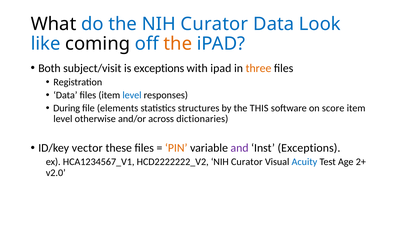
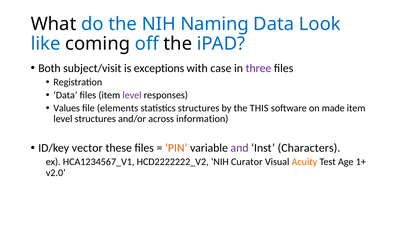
the NIH Curator: Curator -> Naming (215, 24)
the colour: orange -> black (178, 44)
with ipad: ipad -> case (221, 68)
three colour: orange -> purple (258, 68)
level colour: blue -> purple (132, 95)
During: During -> Values (67, 108)
score: score -> made (333, 108)
level otherwise: otherwise -> structures (95, 119)
dictionaries: dictionaries -> information (202, 119)
Inst Exceptions: Exceptions -> Characters (309, 148)
Acuity colour: blue -> orange (304, 162)
2+: 2+ -> 1+ (361, 162)
